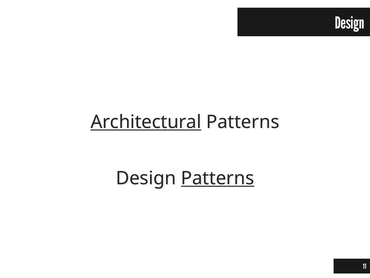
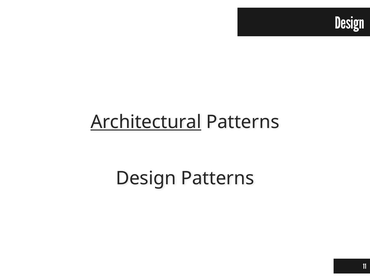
Patterns underline: present -> none (218, 178)
